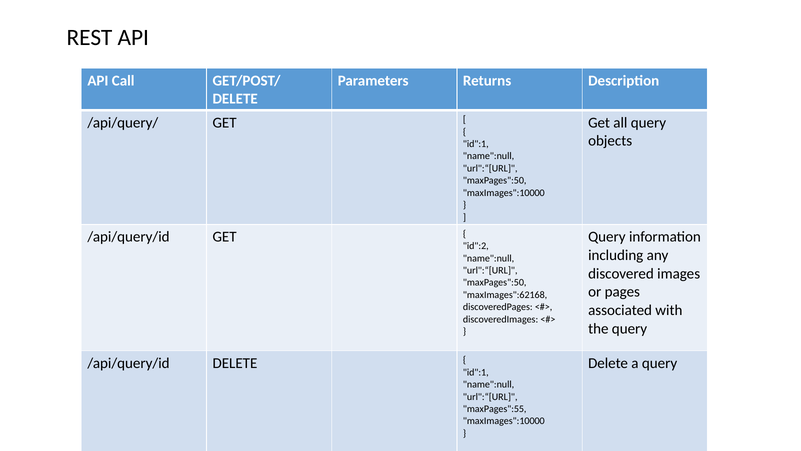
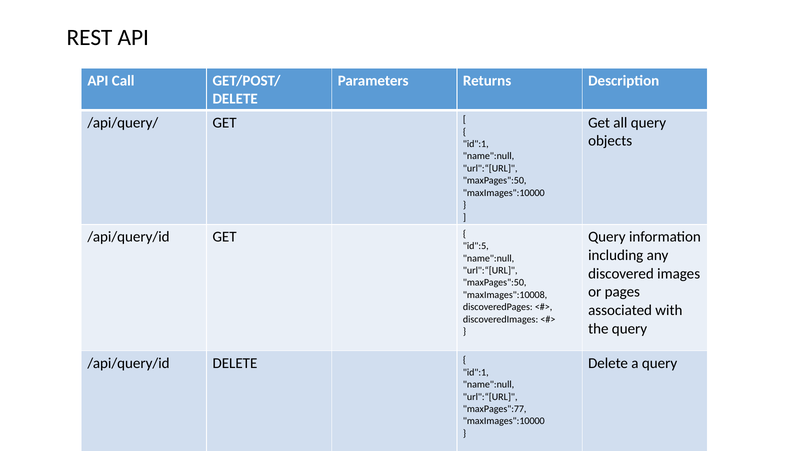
id":2: id":2 -> id":5 (476, 246)
maxImages":62168: maxImages":62168 -> maxImages":10008 (505, 295)
maxPages":55: maxPages":55 -> maxPages":77 (495, 409)
